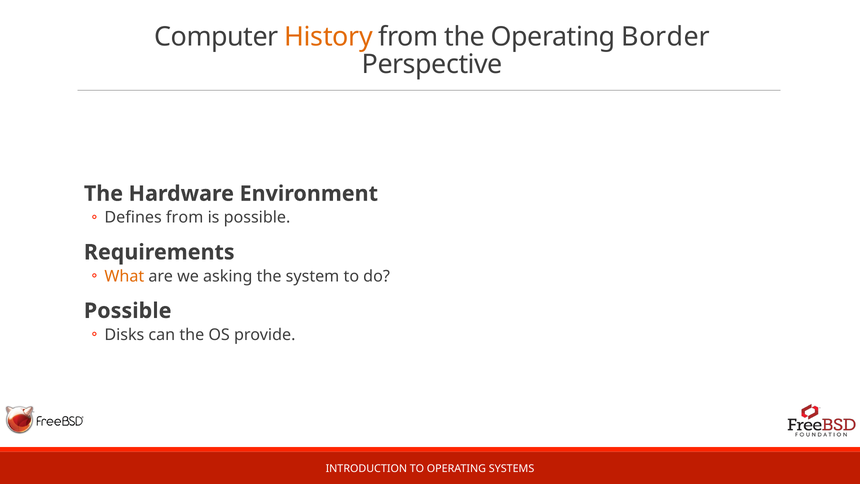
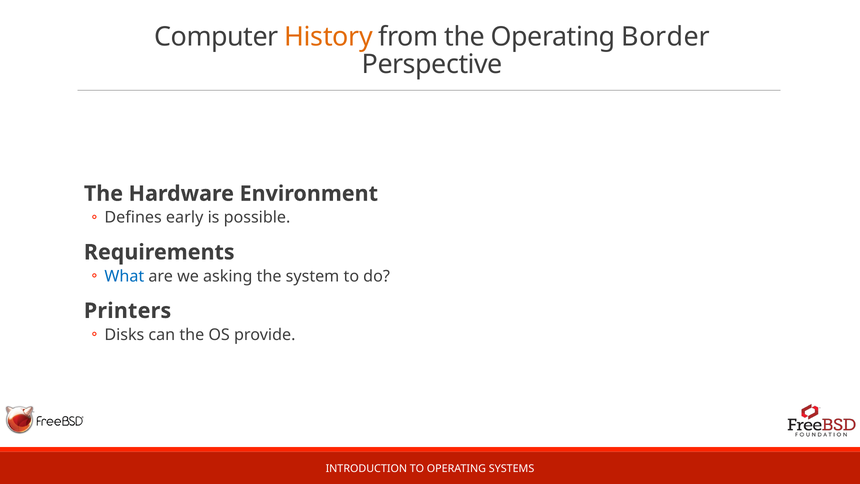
Defines from: from -> early (185, 218)
What colour: orange -> blue (124, 276)
Possible: Possible -> Printers (128, 311)
